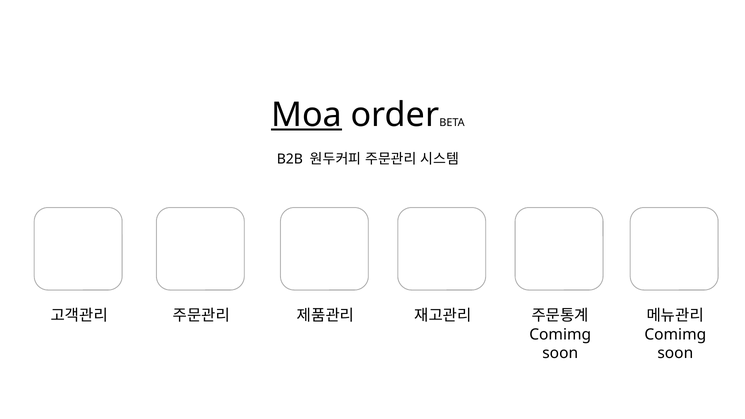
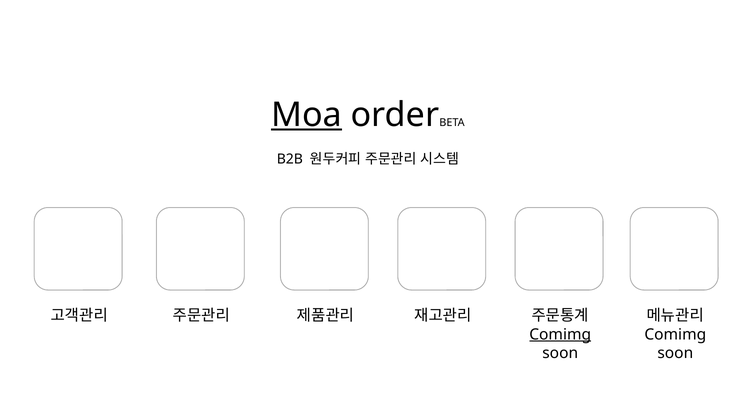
Comimg underline: none -> present (560, 335)
